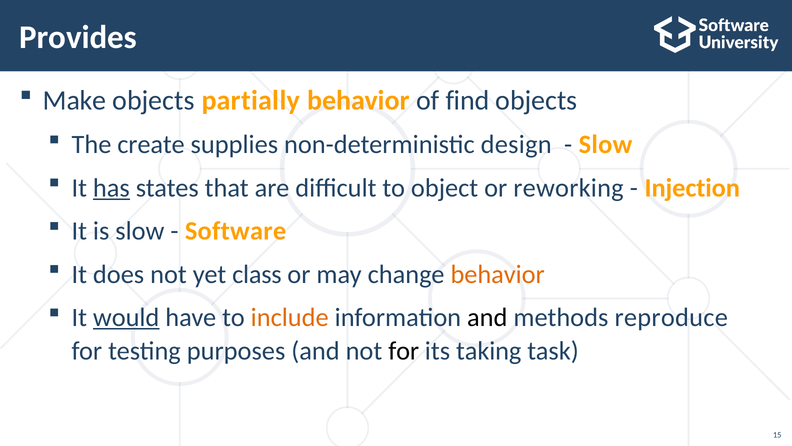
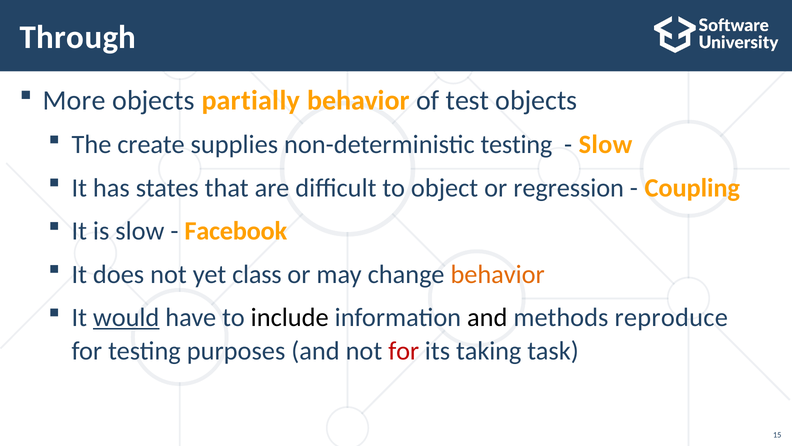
Provides: Provides -> Through (78, 37)
Make: Make -> More (74, 100)
find: find -> test (467, 100)
non-deterministic design: design -> testing (516, 145)
has underline: present -> none (111, 188)
reworking: reworking -> regression (569, 188)
Injection: Injection -> Coupling (692, 188)
Software: Software -> Facebook (236, 231)
include colour: orange -> black (290, 317)
for colour: black -> red (404, 350)
